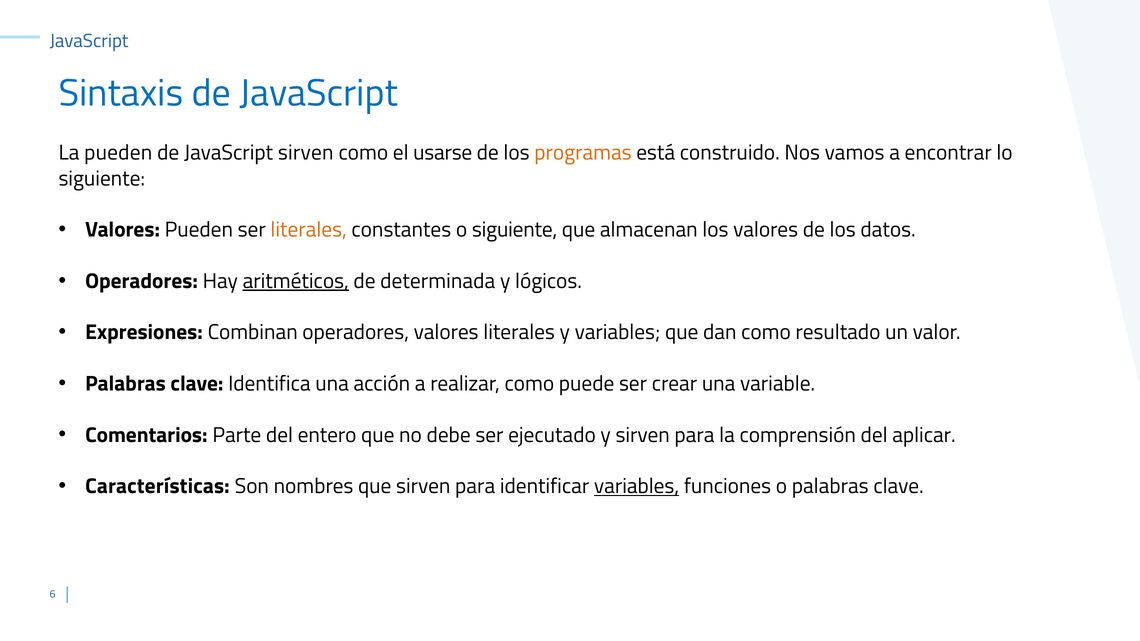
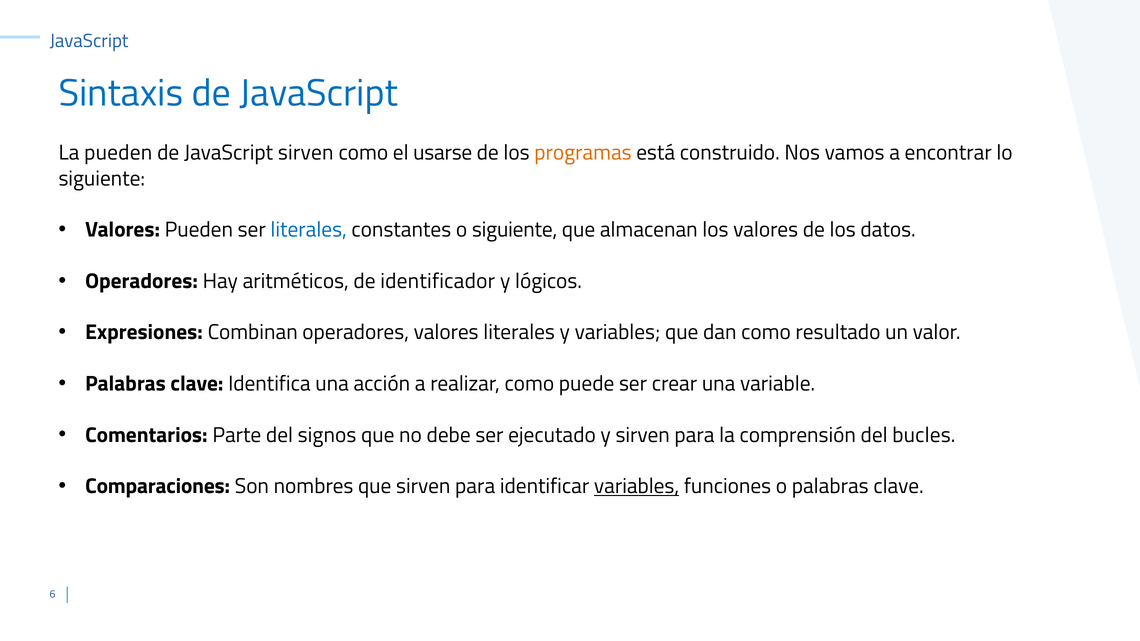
literales colour: orange -> blue (309, 230)
aritméticos underline: present -> none (296, 281)
determinada: determinada -> identificador (438, 281)
entero: entero -> signos (327, 435)
aplicar: aplicar -> bucles (924, 435)
Características: Características -> Comparaciones (158, 486)
